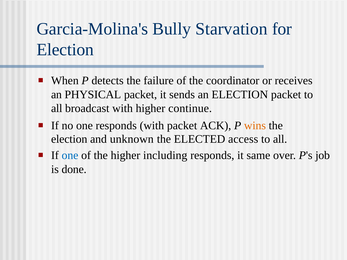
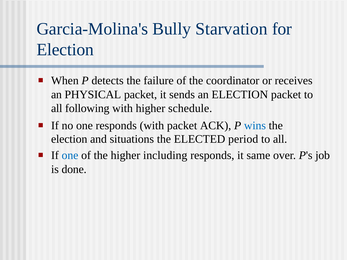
broadcast: broadcast -> following (87, 108)
continue: continue -> schedule (190, 108)
wins colour: orange -> blue (255, 126)
unknown: unknown -> situations (132, 139)
access: access -> period (243, 139)
